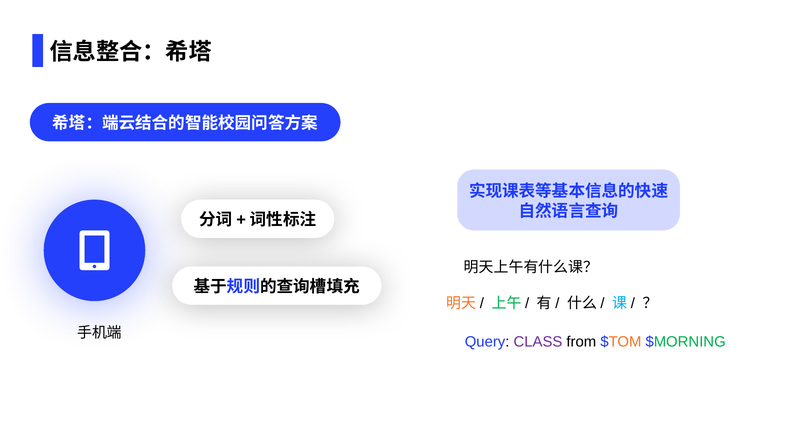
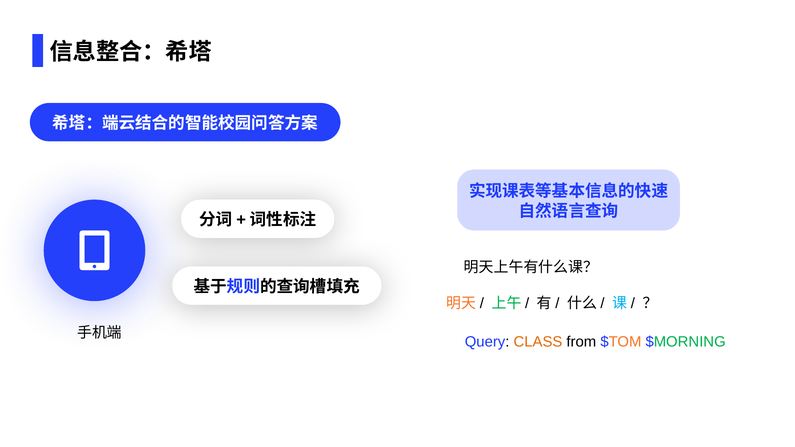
CLASS colour: purple -> orange (538, 342)
